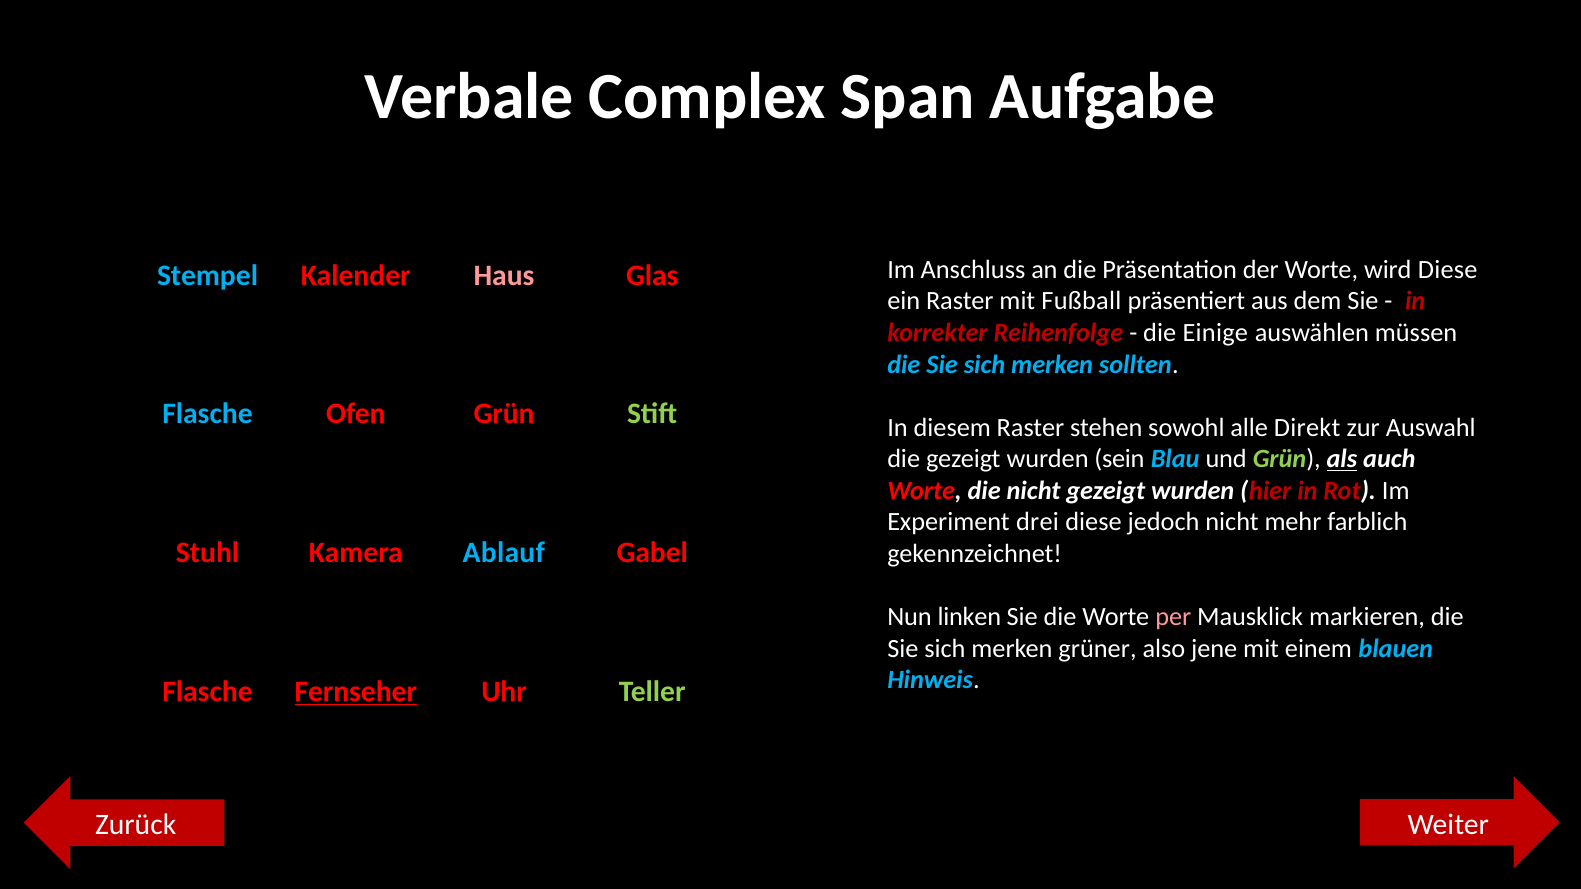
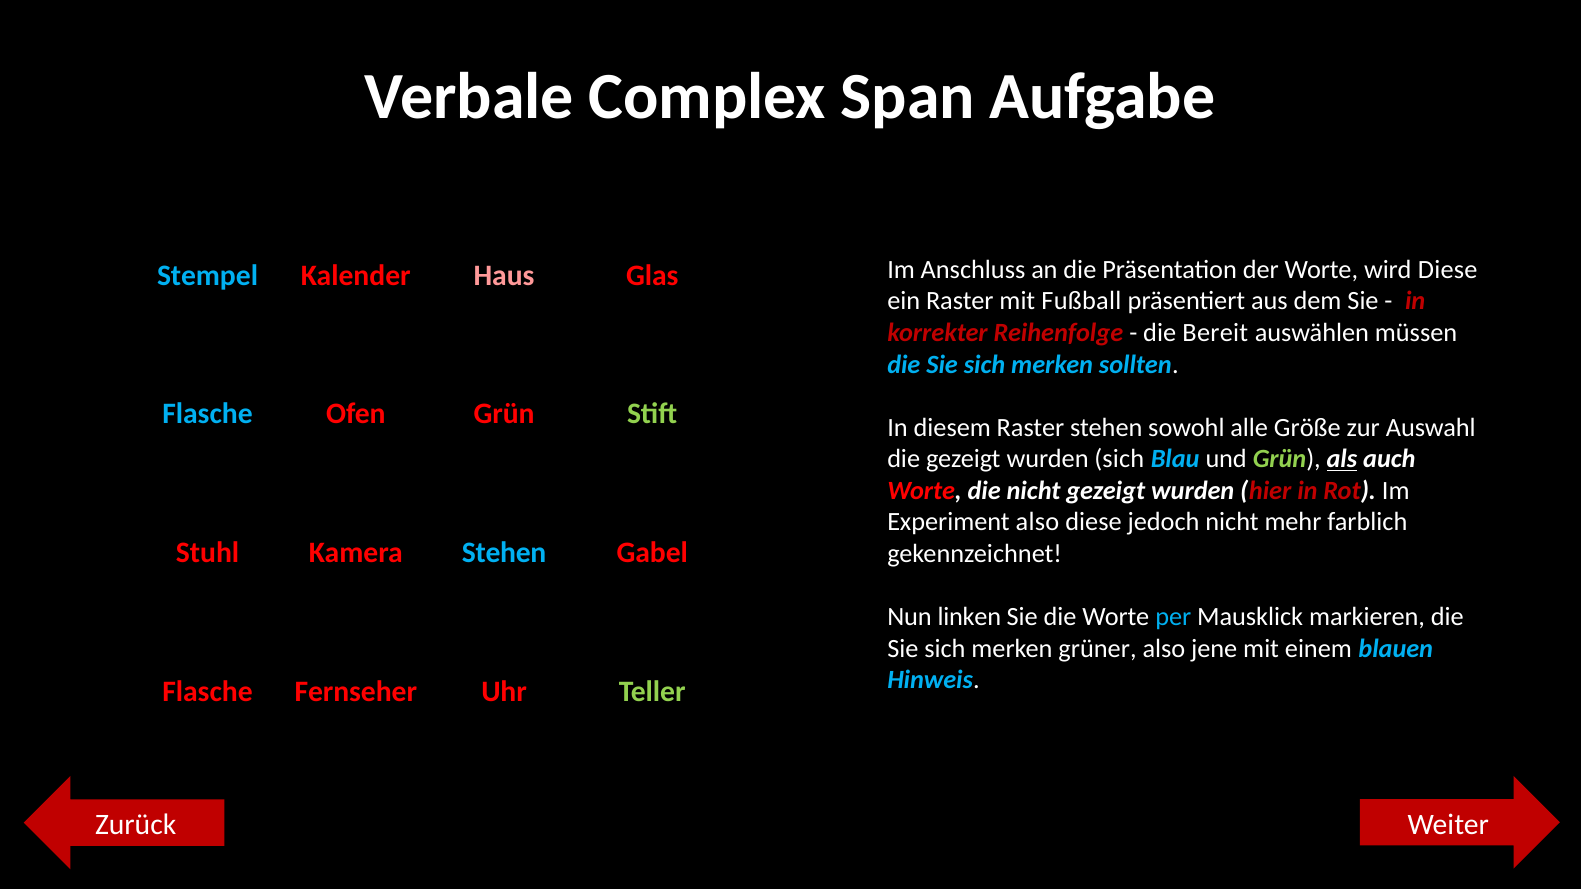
Einige: Einige -> Bereit (1215, 333)
Direkt: Direkt -> Größe (1307, 428)
wurden sein: sein -> sich (1119, 459)
Experiment drei: drei -> also (1037, 522)
Kamera Ablauf: Ablauf -> Stehen (504, 553)
per colour: pink -> light blue (1173, 617)
Fernseher underline: present -> none (356, 692)
